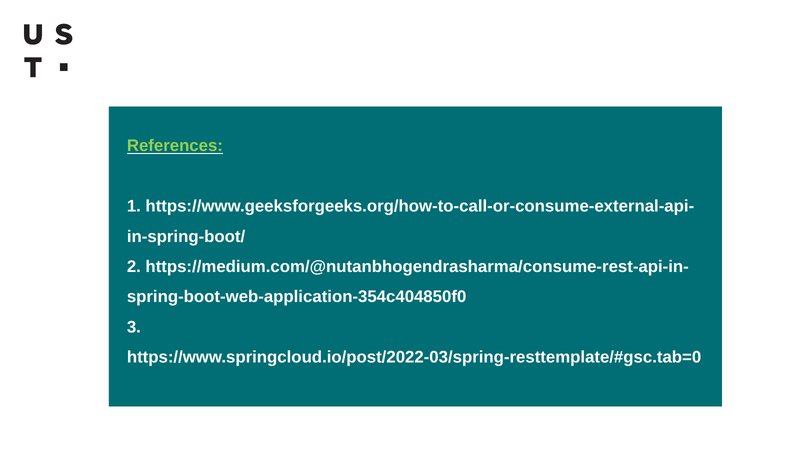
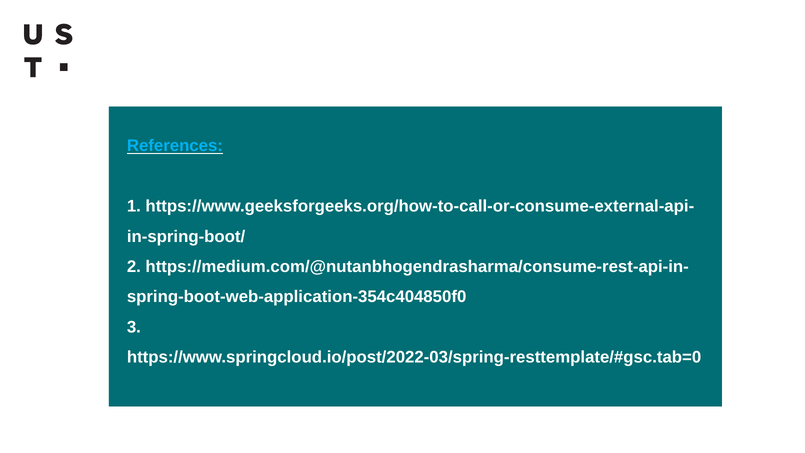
References colour: light green -> light blue (175, 146)
